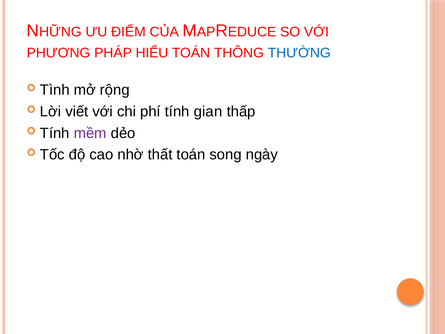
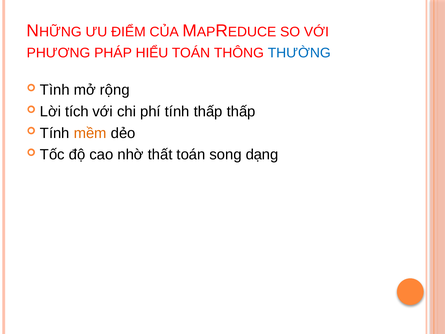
viết: viết -> tích (77, 112)
tính gian: gian -> thấp (208, 112)
mềm colour: purple -> orange (90, 133)
ngày: ngày -> dạng (262, 155)
